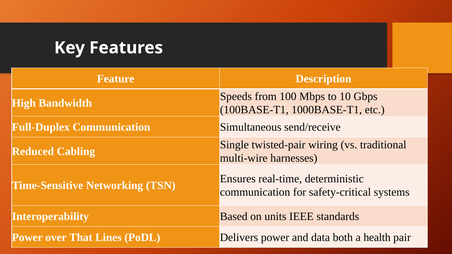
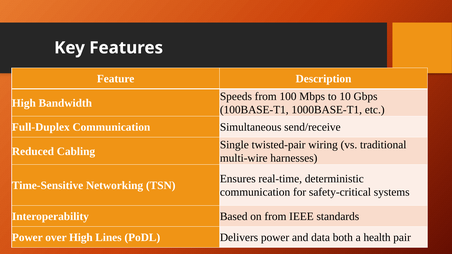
on units: units -> from (275, 217)
over That: That -> High (81, 238)
